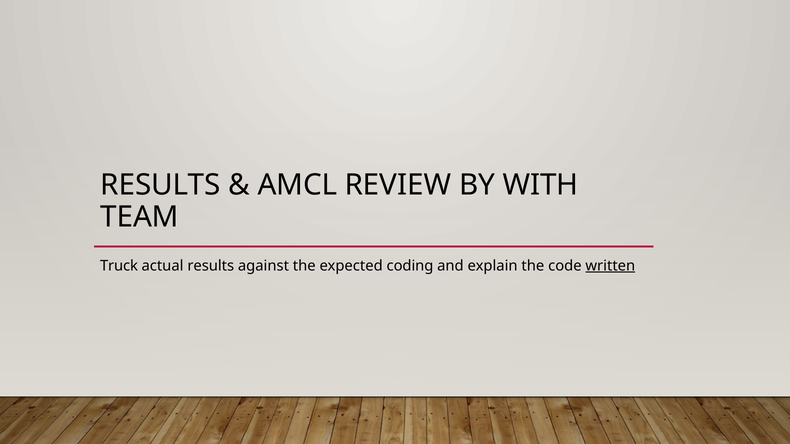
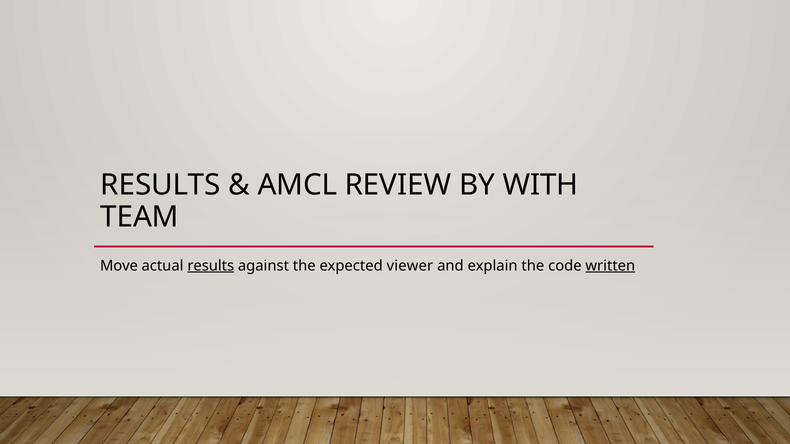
Truck: Truck -> Move (119, 266)
results underline: none -> present (211, 266)
coding: coding -> viewer (410, 266)
